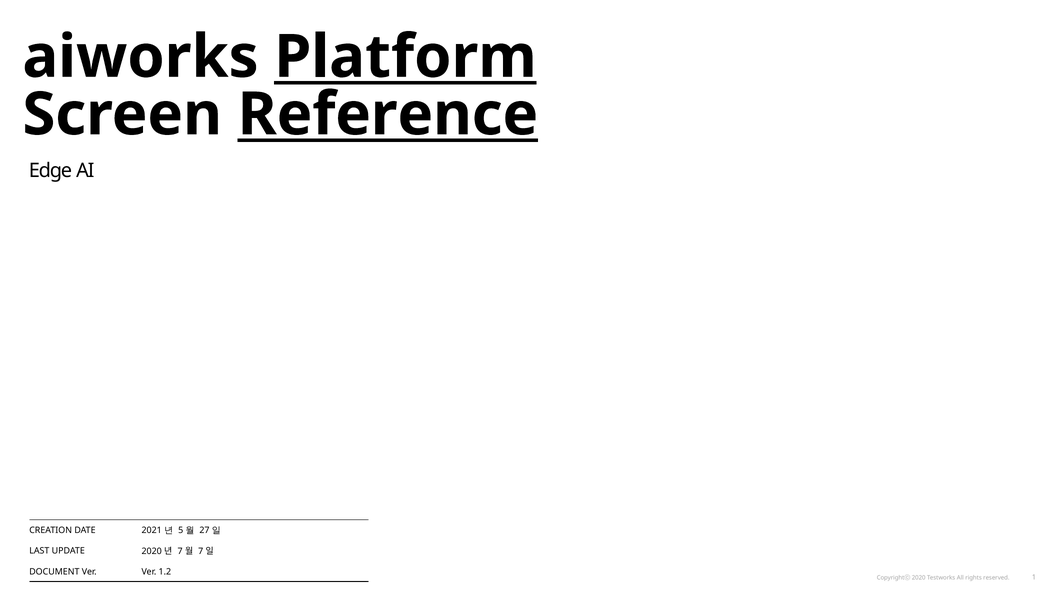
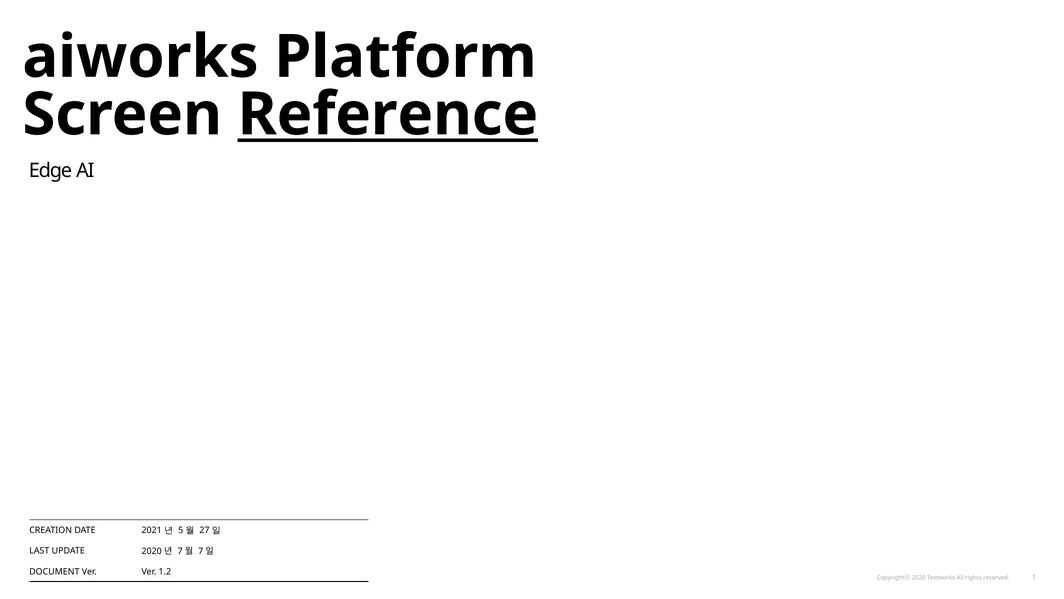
Platform underline: present -> none (405, 57)
